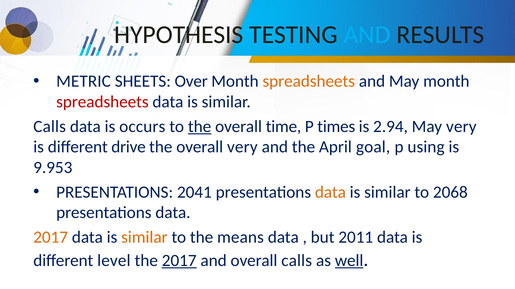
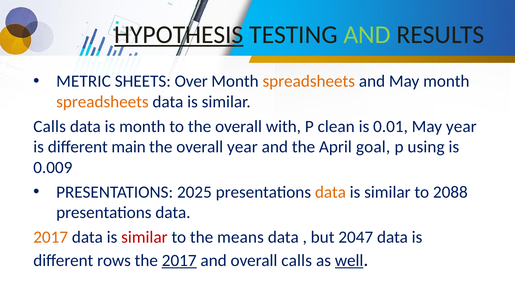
HYPOTHESIS underline: none -> present (179, 35)
AND colour: light blue -> light green (367, 35)
spreadsheets colour: red -> orange (102, 102)
is occurs: occurs -> month (142, 127)
the underline: present -> none (200, 127)
time: time -> with (283, 127)
times: times -> clean (336, 127)
2.94: 2.94 -> 0.01 (391, 127)
May very: very -> year (461, 127)
drive: drive -> main (129, 147)
overall very: very -> year (242, 147)
9.953: 9.953 -> 0.009 (53, 168)
2041: 2041 -> 2025 (194, 193)
2068: 2068 -> 2088 (450, 193)
similar colour: orange -> red (144, 238)
2011: 2011 -> 2047 (356, 238)
level: level -> rows (114, 261)
